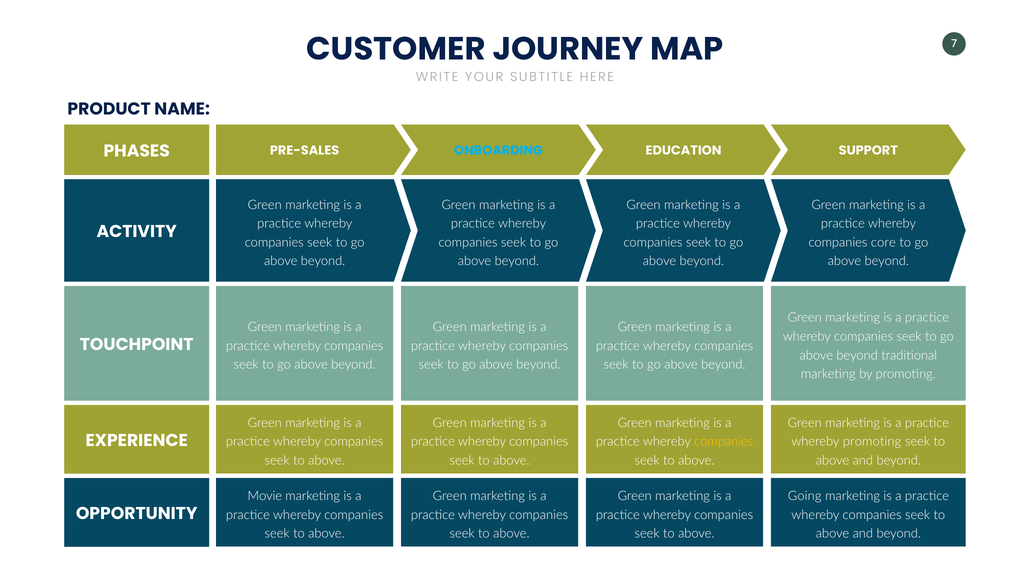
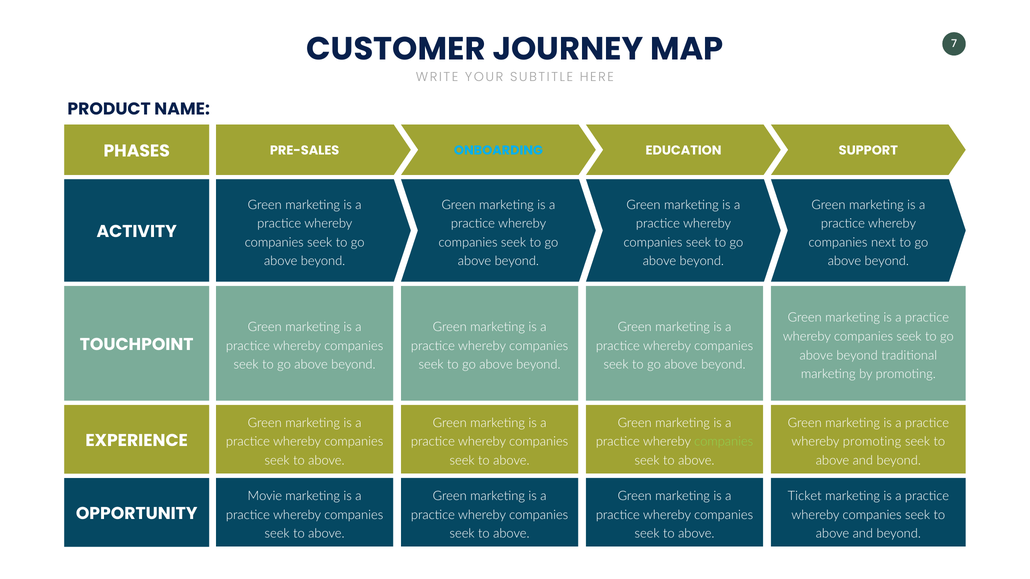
core: core -> next (883, 243)
companies colour: yellow -> light green (724, 442)
Going: Going -> Ticket (805, 496)
